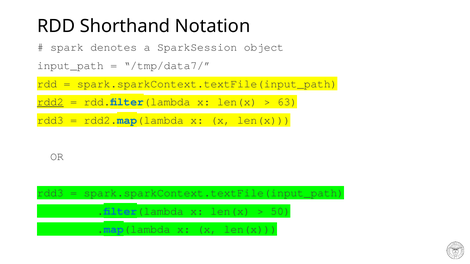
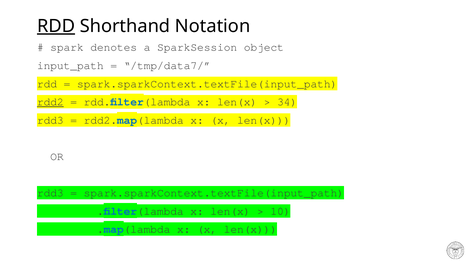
RDD underline: none -> present (56, 26)
63: 63 -> 34 (287, 102)
50: 50 -> 10 (280, 211)
